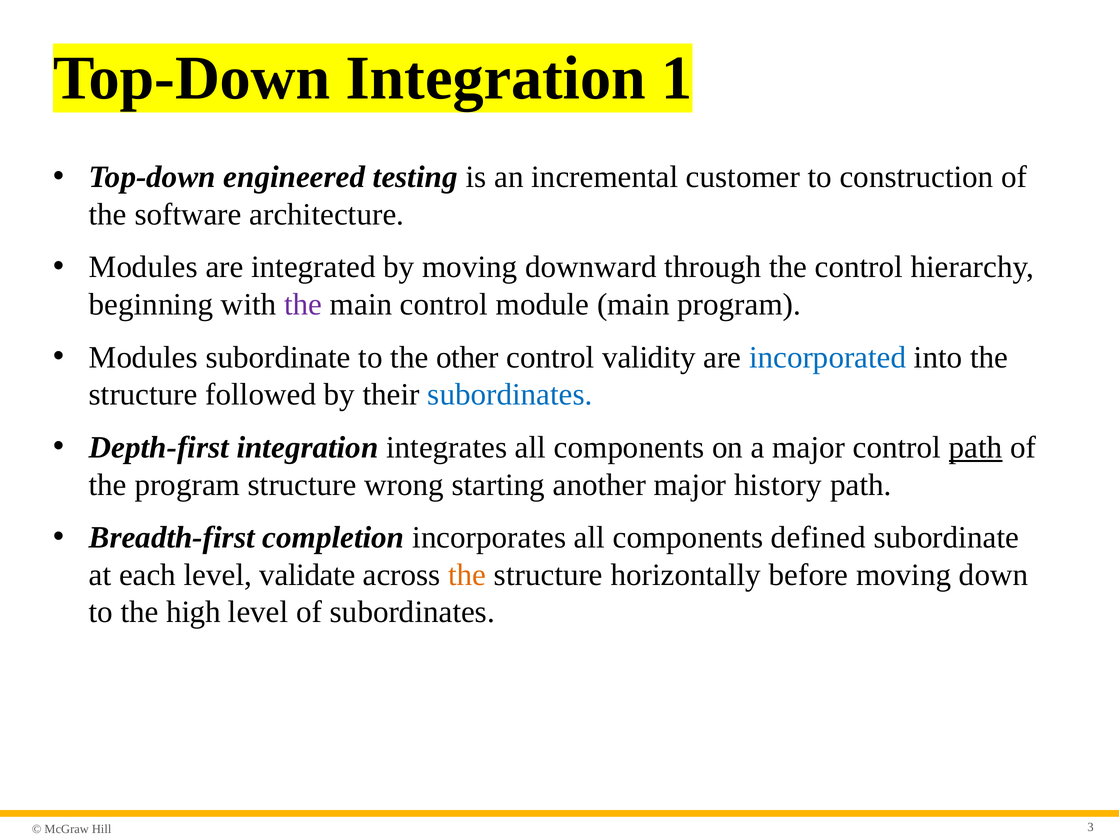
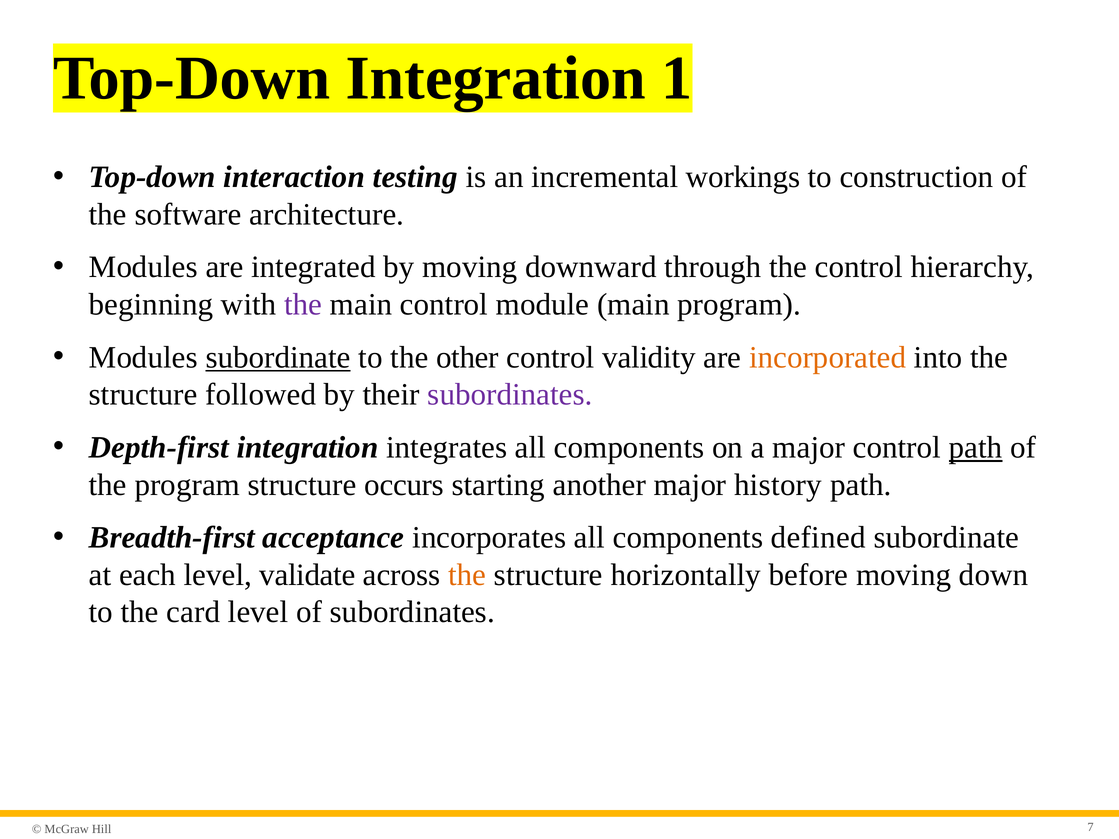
engineered: engineered -> interaction (294, 177)
customer: customer -> workings (743, 177)
subordinate underline: none -> present (278, 357)
incorporated colour: blue -> orange (828, 357)
subordinates colour: blue -> purple (510, 395)
wrong: wrong -> occurs (404, 485)
completion: completion -> acceptance (333, 538)
high: high -> card (193, 612)
3: 3 -> 7 (1091, 827)
